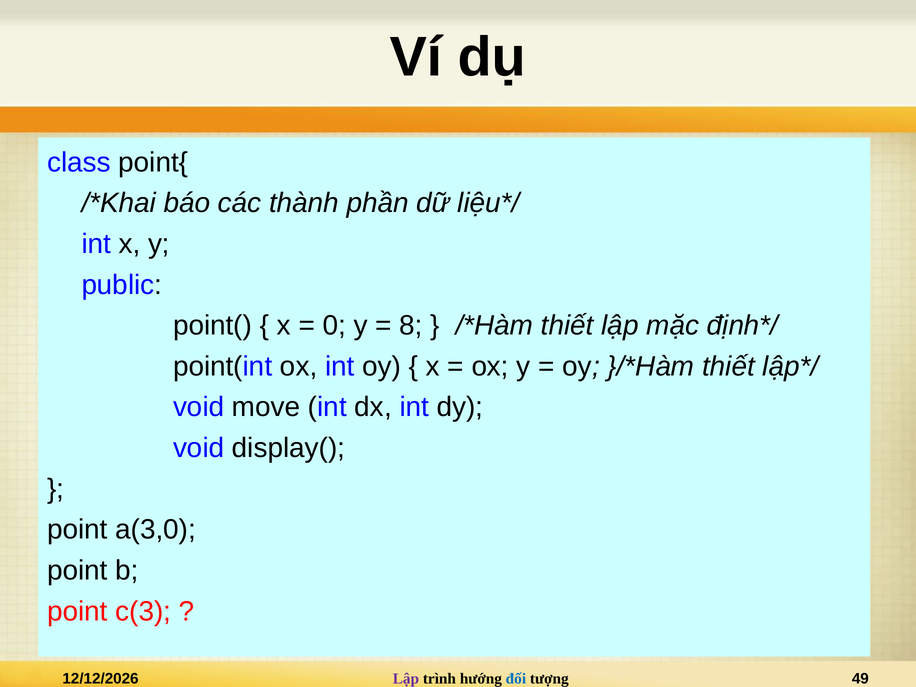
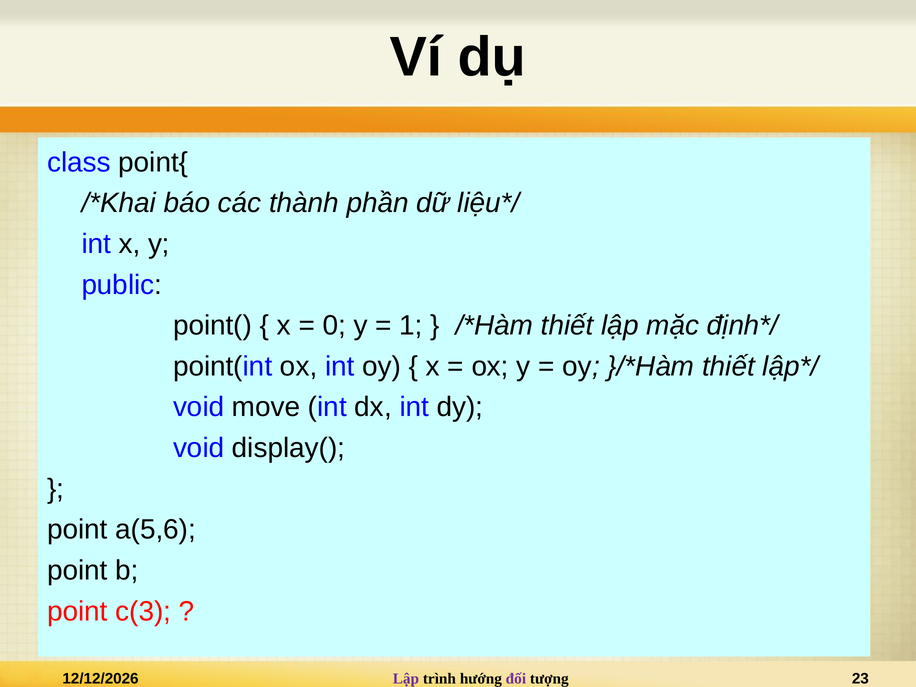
8: 8 -> 1 (411, 326)
a(3,0: a(3,0 -> a(5,6 (156, 530)
đối colour: blue -> purple (516, 679)
49: 49 -> 23 (860, 679)
